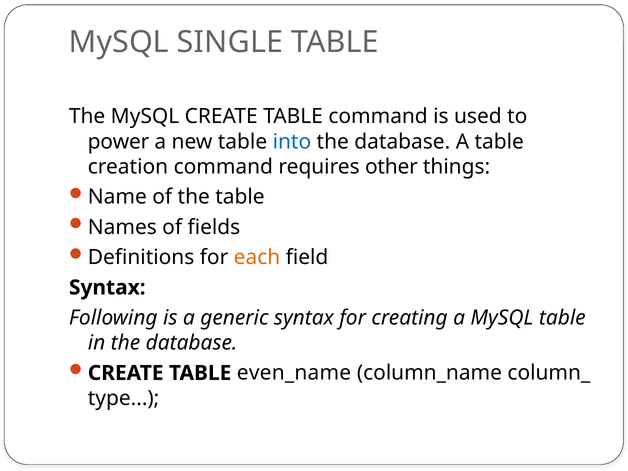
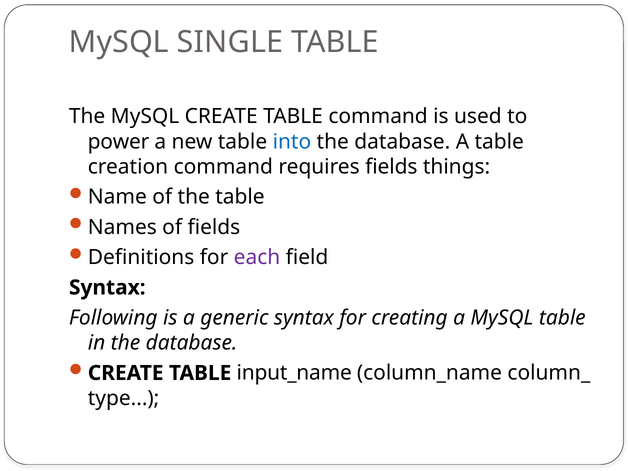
requires other: other -> fields (391, 167)
each colour: orange -> purple (257, 257)
even_name: even_name -> input_name (294, 373)
